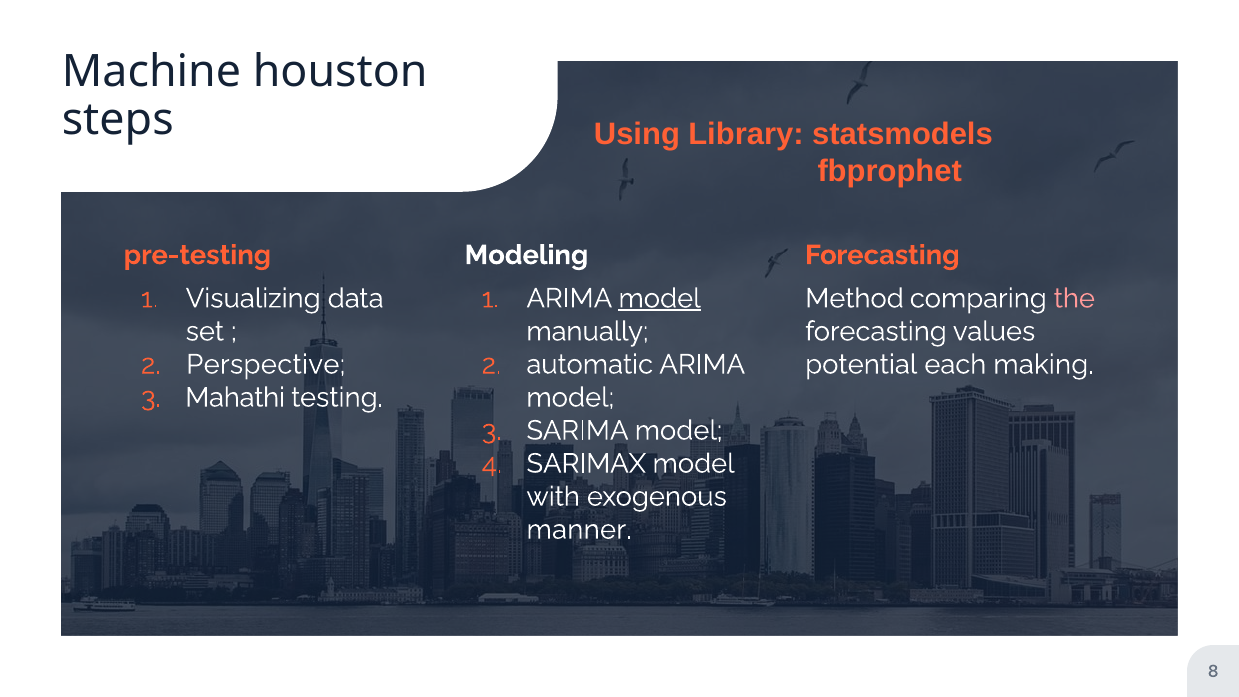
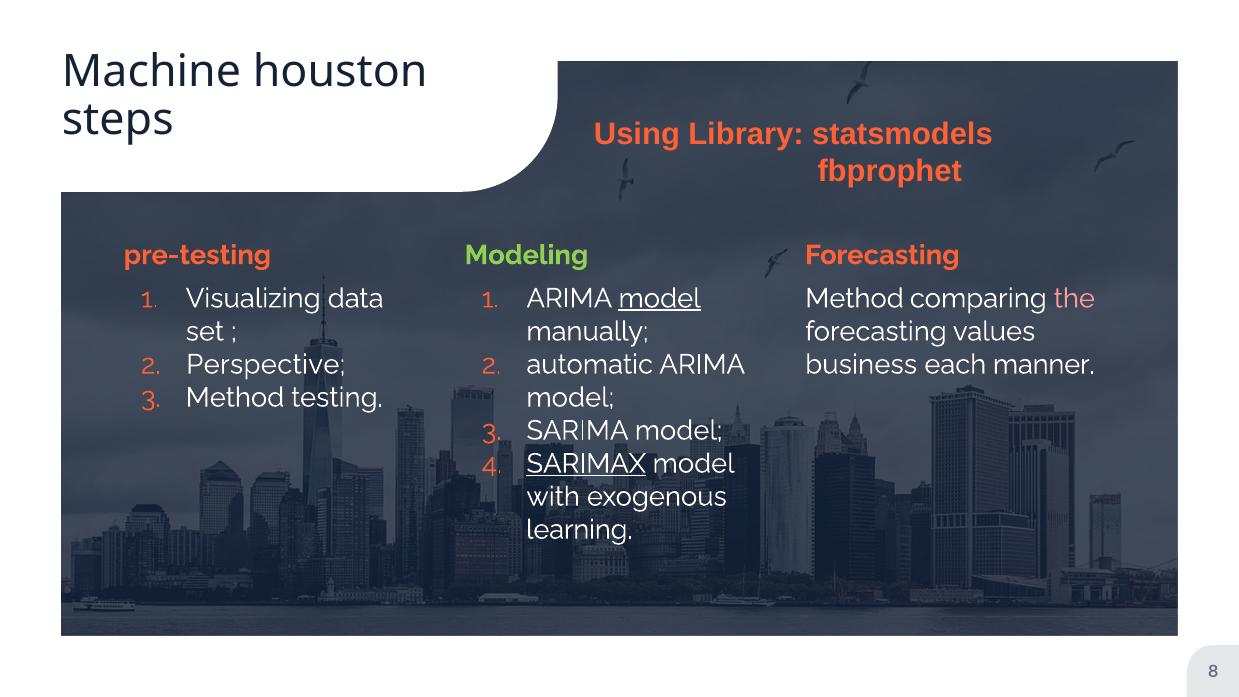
Modeling colour: white -> light green (526, 255)
potential: potential -> business (861, 364)
making: making -> manner (1044, 364)
Mahathi: Mahathi -> Method (235, 397)
SARIMAX underline: none -> present (586, 463)
manner: manner -> learning (579, 530)
